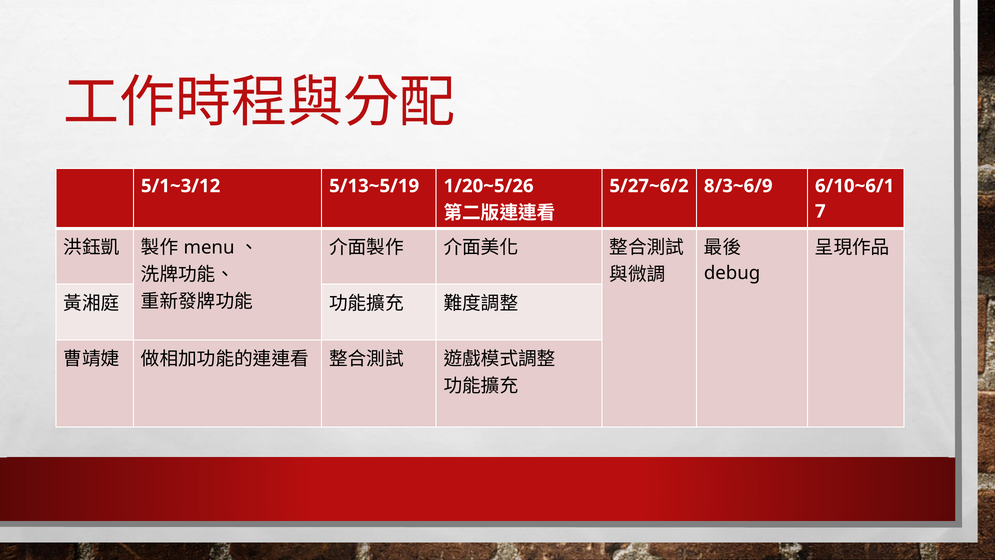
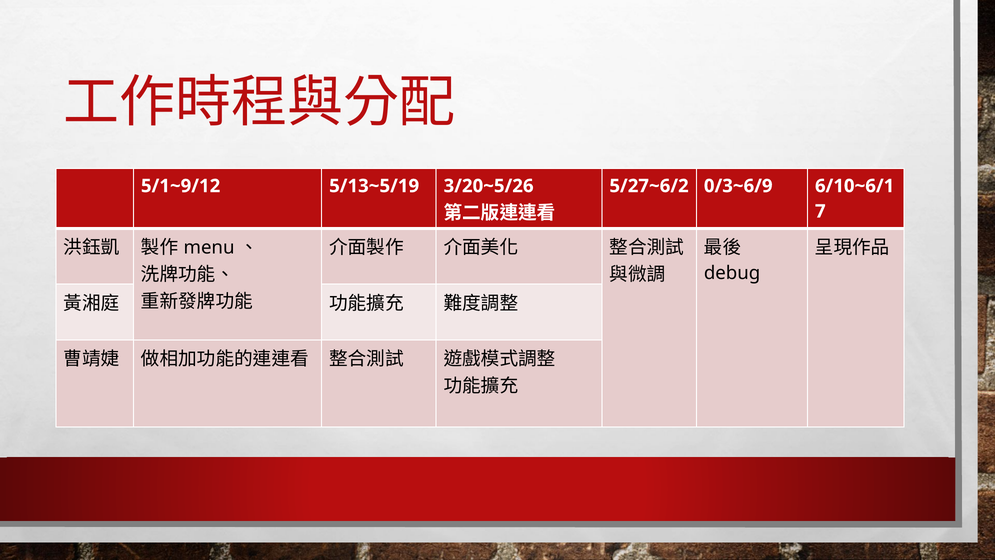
5/1~3/12: 5/1~3/12 -> 5/1~9/12 (181, 186)
1/20~5/26: 1/20~5/26 -> 3/20~5/26 (489, 186)
8/3~6/9: 8/3~6/9 -> 0/3~6/9 (738, 186)
